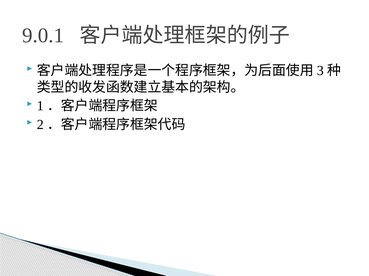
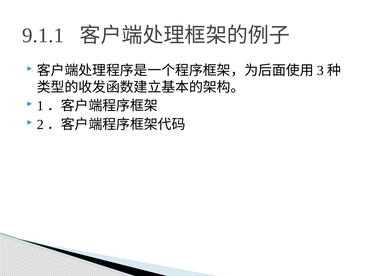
9.0.1: 9.0.1 -> 9.1.1 (43, 36)
